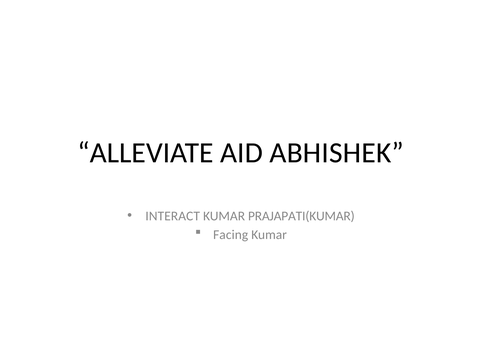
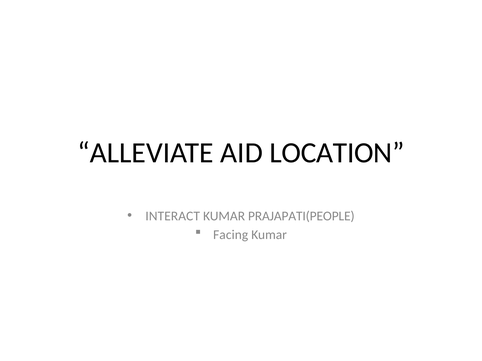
ABHISHEK: ABHISHEK -> LOCATION (337, 153)
PRAJAPATI(KUMAR: PRAJAPATI(KUMAR -> PRAJAPATI(PEOPLE (301, 216)
